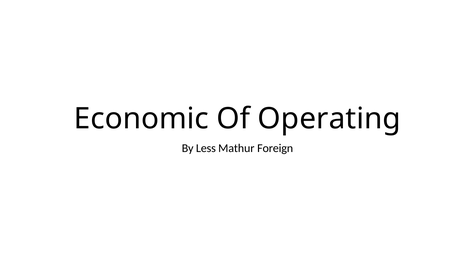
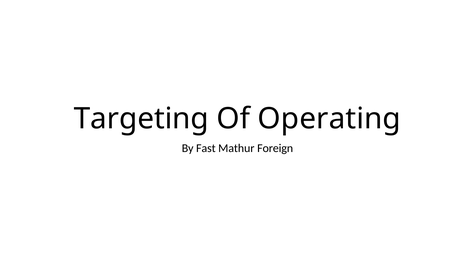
Economic: Economic -> Targeting (141, 119)
Less: Less -> Fast (206, 148)
